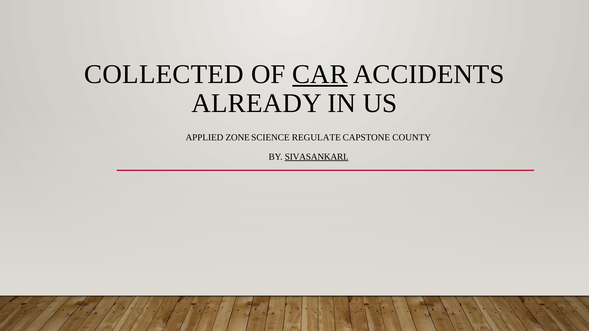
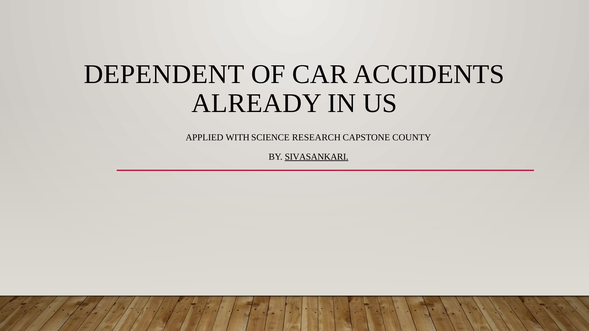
COLLECTED: COLLECTED -> DEPENDENT (164, 74)
CAR underline: present -> none (320, 74)
ZONE: ZONE -> WITH (238, 137)
REGULATE: REGULATE -> RESEARCH (316, 137)
